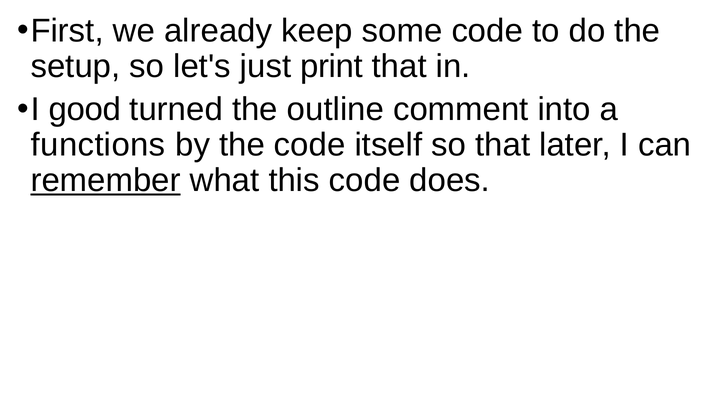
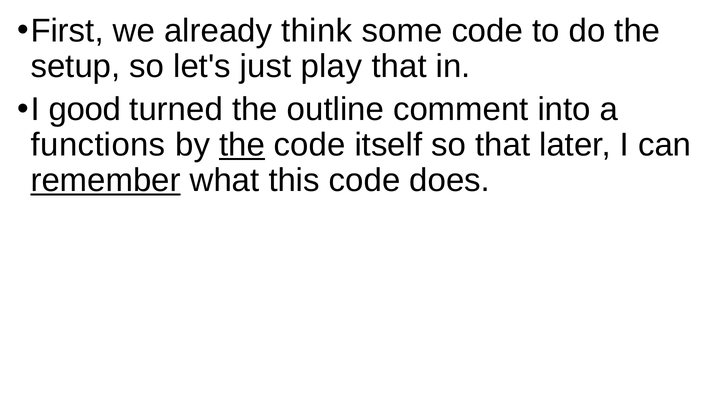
keep: keep -> think (317, 31)
print: print -> play (331, 66)
the underline: none -> present (242, 145)
